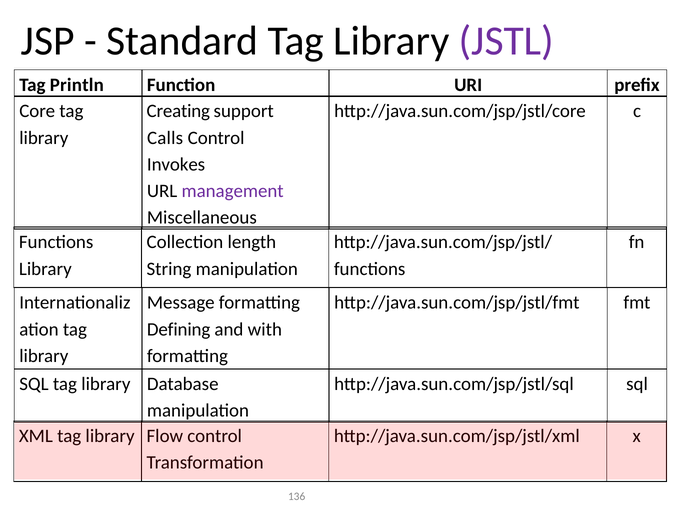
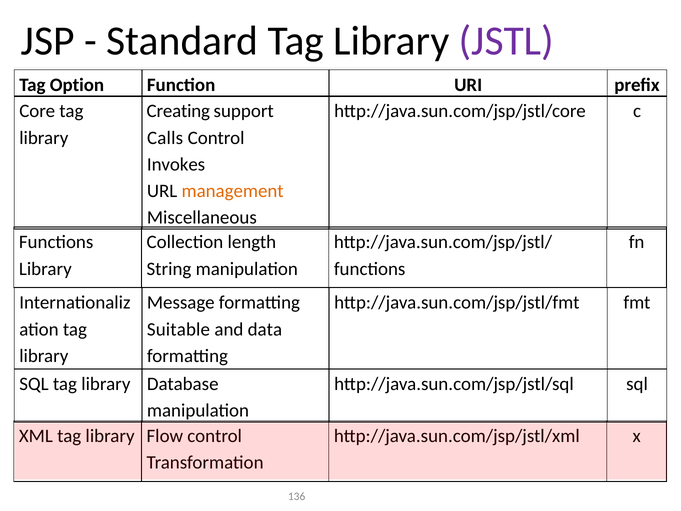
Println: Println -> Option (77, 85)
management colour: purple -> orange (233, 191)
Defining: Defining -> Suitable (178, 329)
with: with -> data (265, 329)
